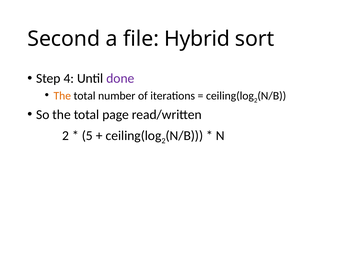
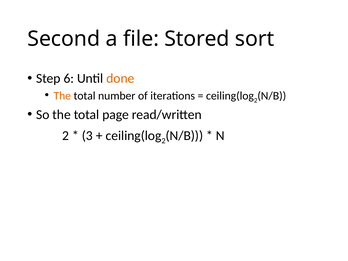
Hybrid: Hybrid -> Stored (197, 39)
4: 4 -> 6 (69, 78)
done colour: purple -> orange (120, 78)
5: 5 -> 3 (87, 136)
